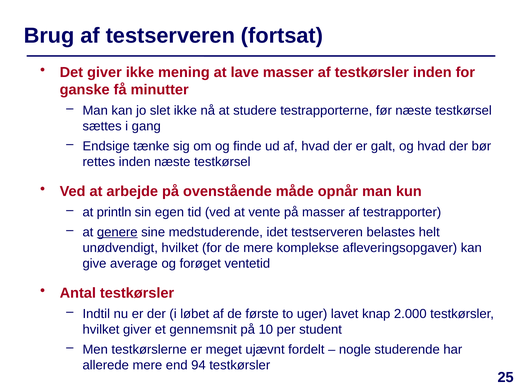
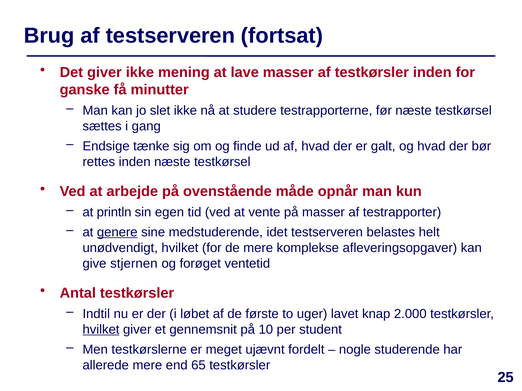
average: average -> stjernen (134, 264)
hvilket underline: none -> present (101, 330)
94: 94 -> 65 (198, 366)
